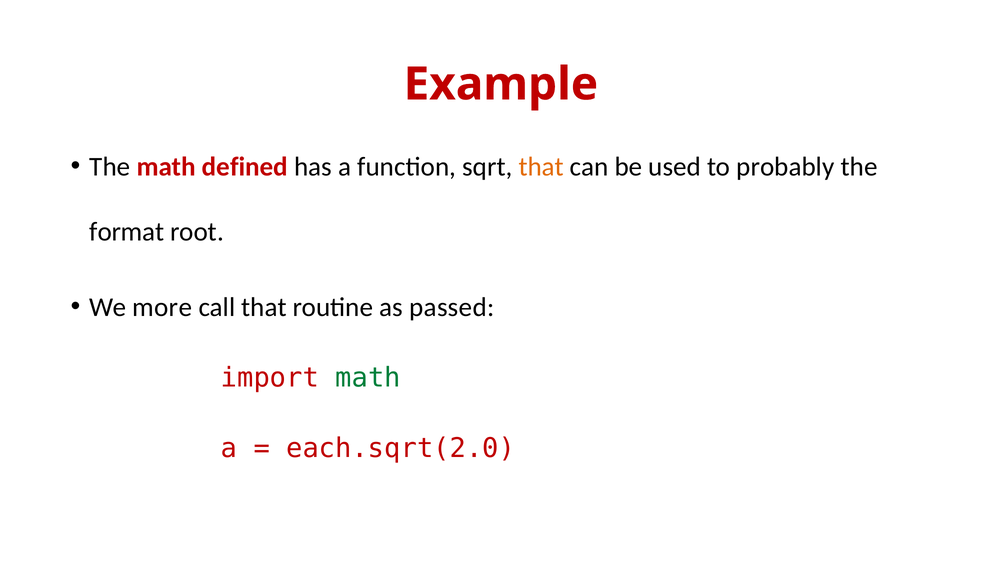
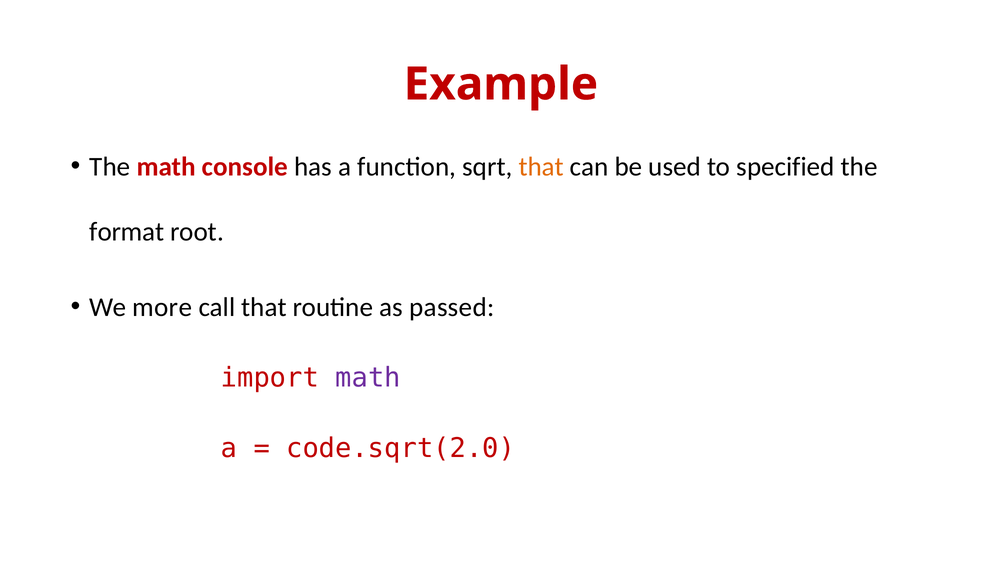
defined: defined -> console (245, 167)
probably: probably -> specified (785, 167)
math colour: green -> purple (368, 378)
each.sqrt(2.0: each.sqrt(2.0 -> code.sqrt(2.0 (401, 448)
